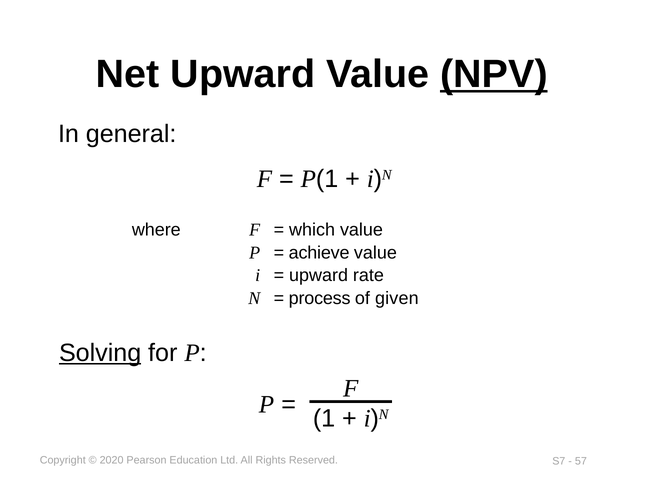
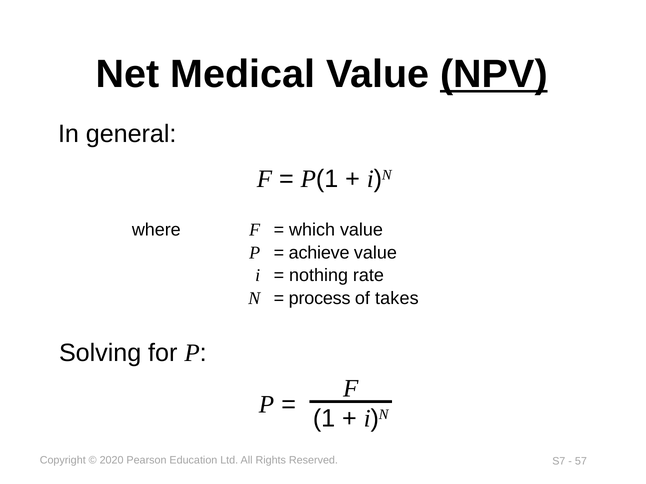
Net Upward: Upward -> Medical (243, 75)
upward: upward -> nothing (319, 276)
given: given -> takes (397, 299)
Solving underline: present -> none (100, 353)
